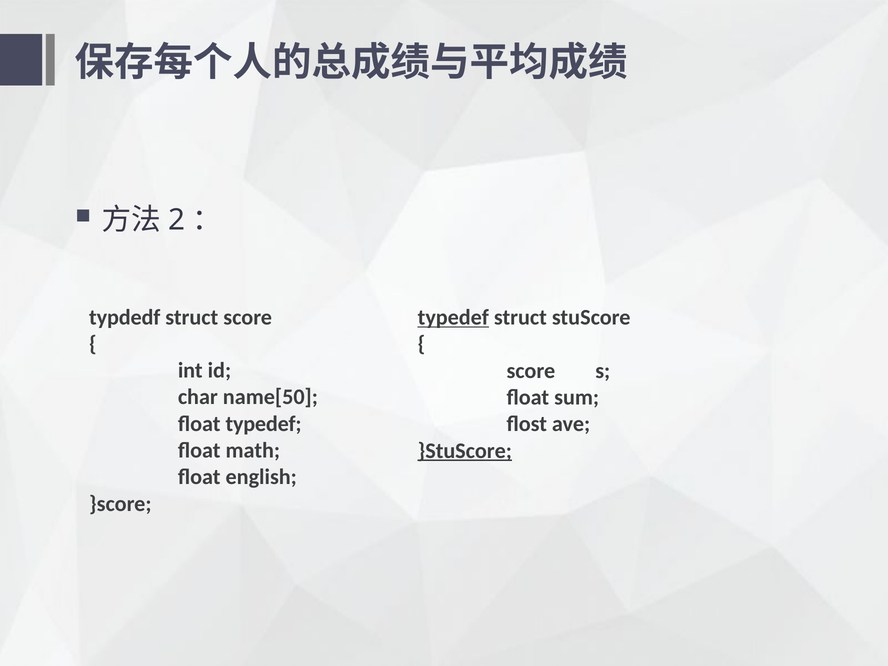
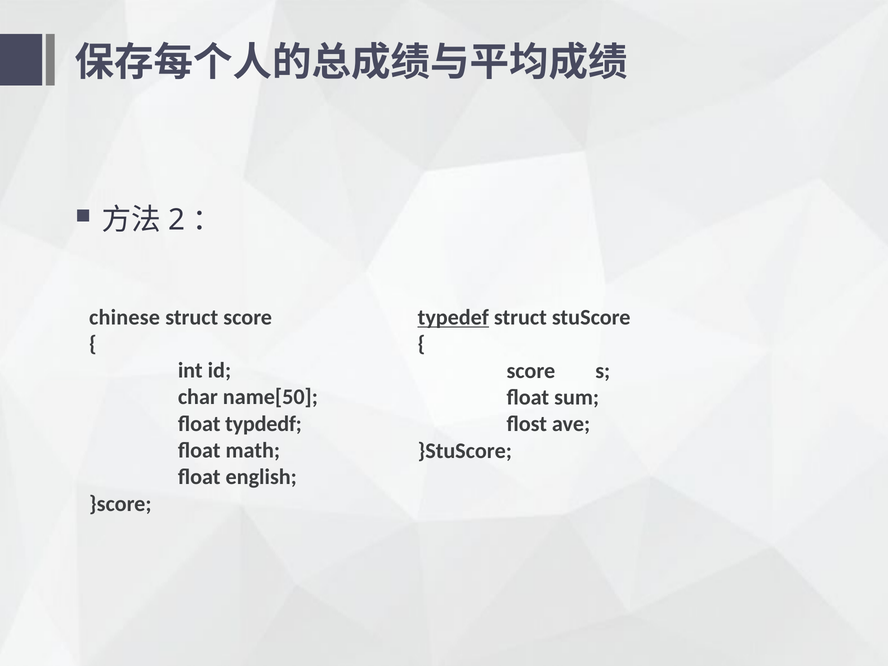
typdedf: typdedf -> chinese (125, 317)
float typedef: typedef -> typdedf (264, 424)
}StuScore underline: present -> none (465, 451)
